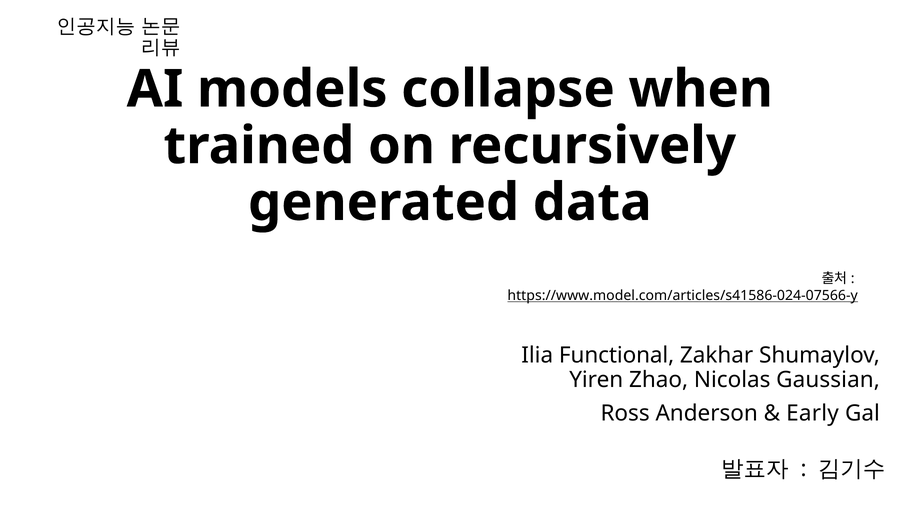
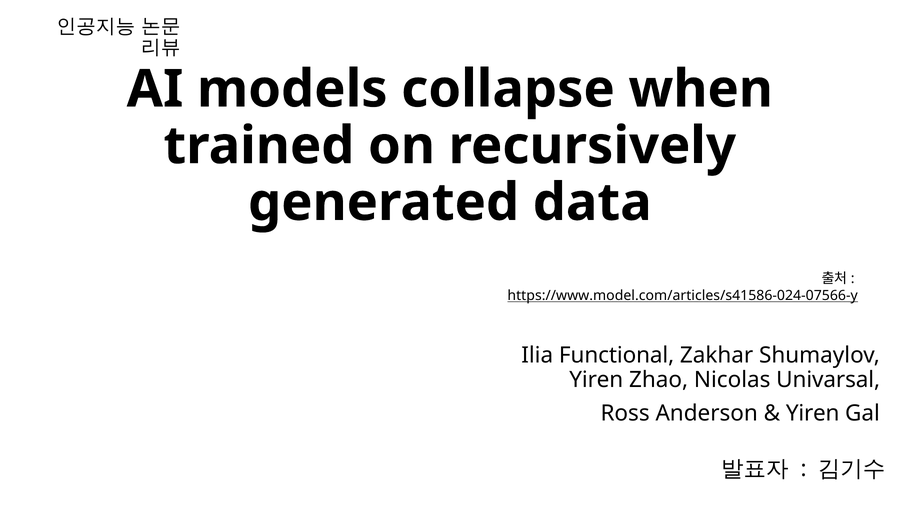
Gaussian: Gaussian -> Univarsal (828, 380)
Early: Early -> Yiren (813, 414)
